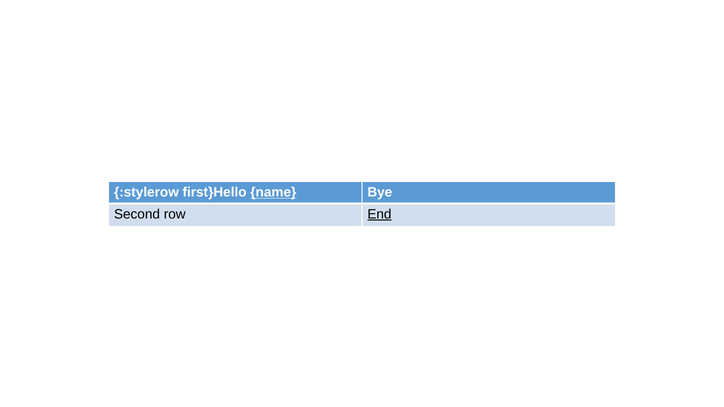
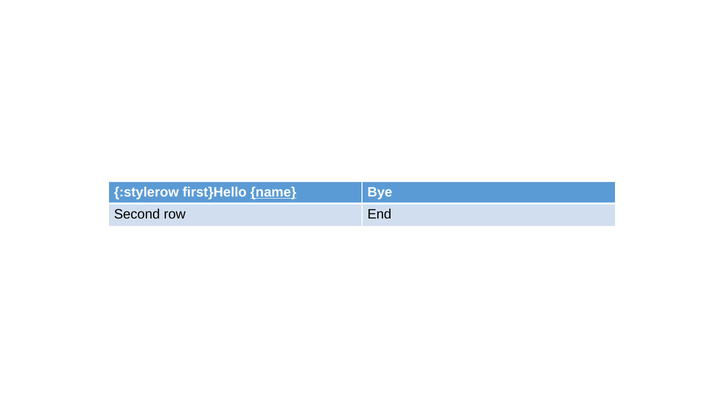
End underline: present -> none (379, 214)
